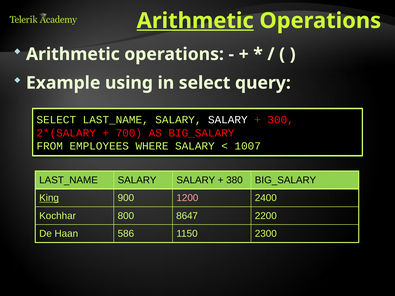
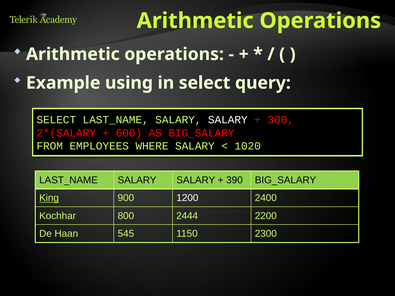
Arithmetic underline: present -> none (195, 21)
700: 700 -> 600 (129, 133)
1007: 1007 -> 1020 (248, 146)
380: 380 -> 390 (234, 180)
1200 colour: pink -> white (187, 198)
8647: 8647 -> 2444 (187, 216)
586: 586 -> 545 (126, 234)
